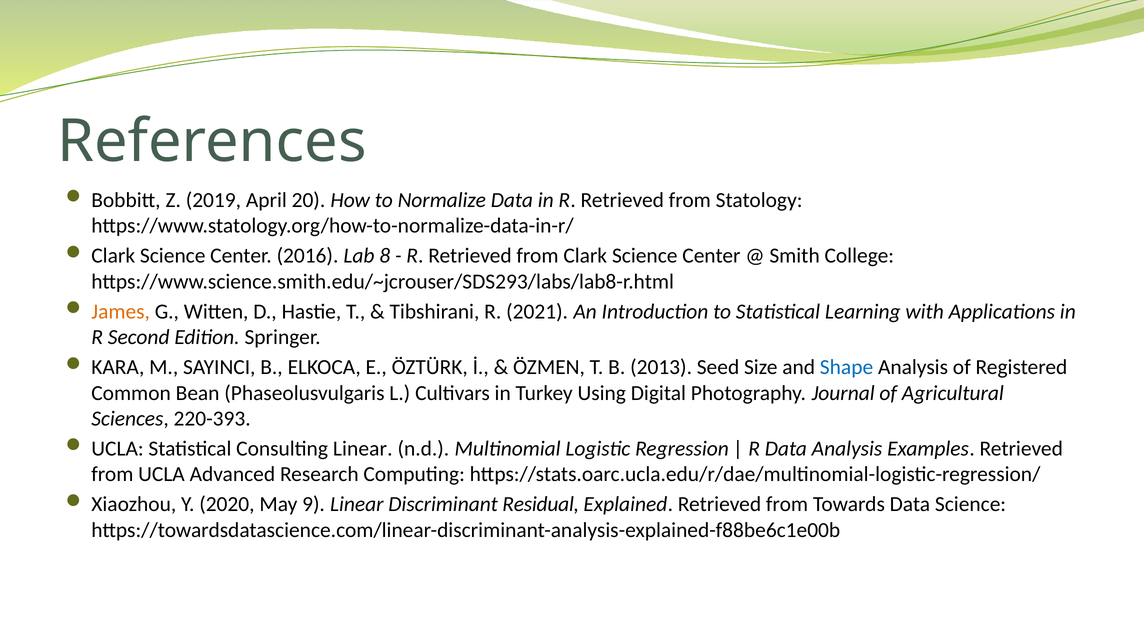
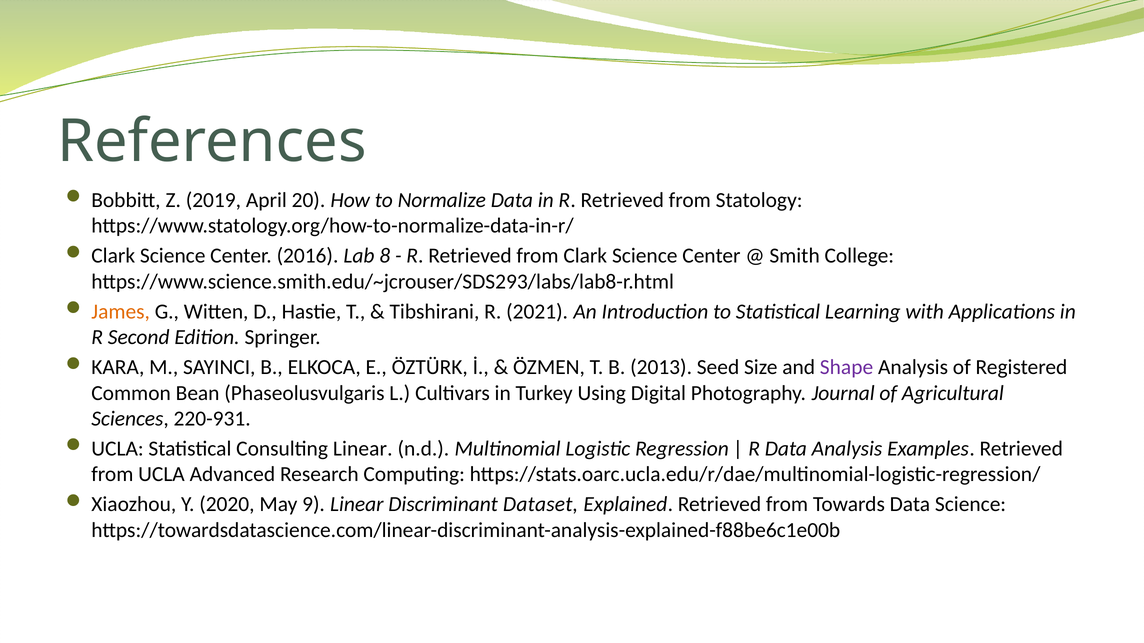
Shape colour: blue -> purple (847, 367)
220-393: 220-393 -> 220-931 (212, 419)
Residual: Residual -> Dataset (540, 505)
